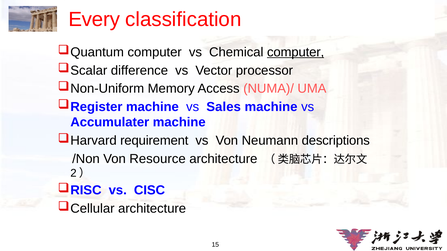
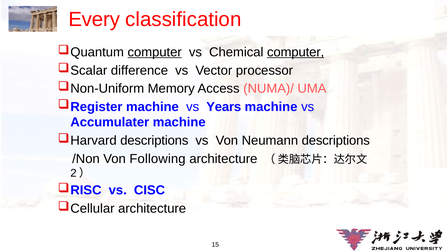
computer underline: none -> present (155, 52)
Sales: Sales -> Years (224, 107)
requirement: requirement -> descriptions (154, 141)
Resource: Resource -> Following (158, 159)
